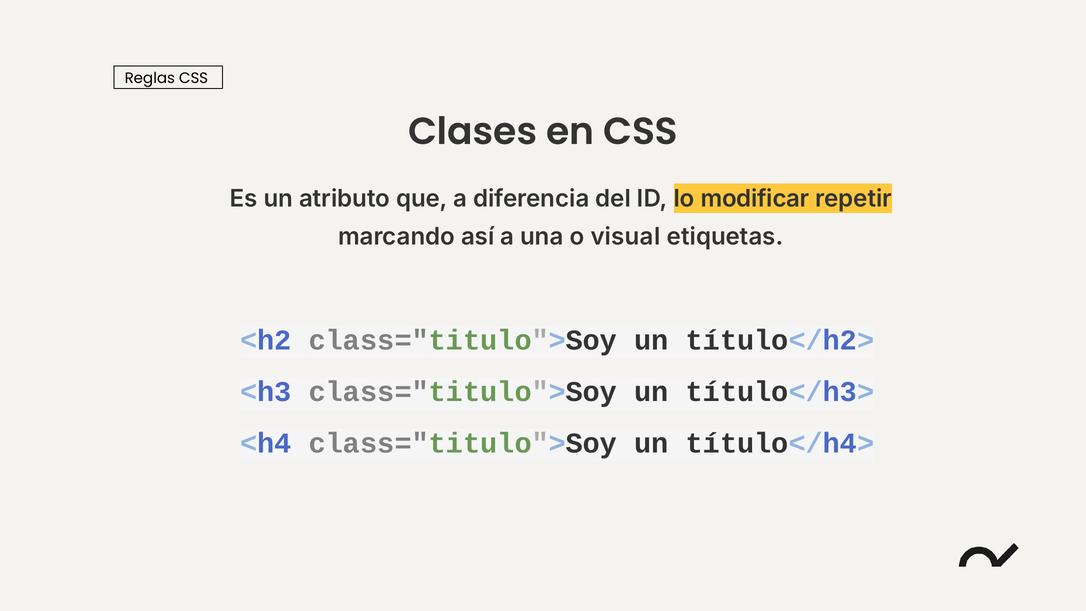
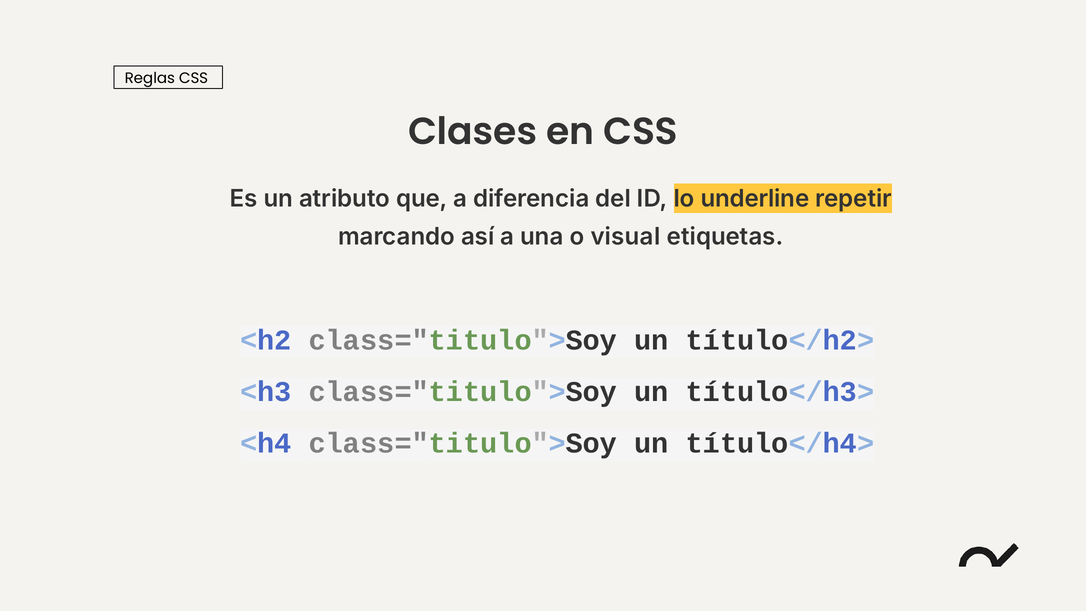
modificar: modificar -> underline (755, 199)
